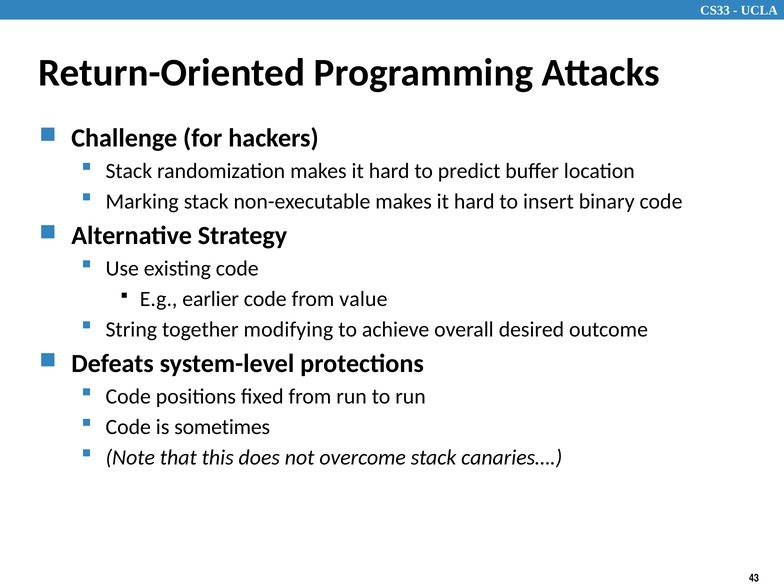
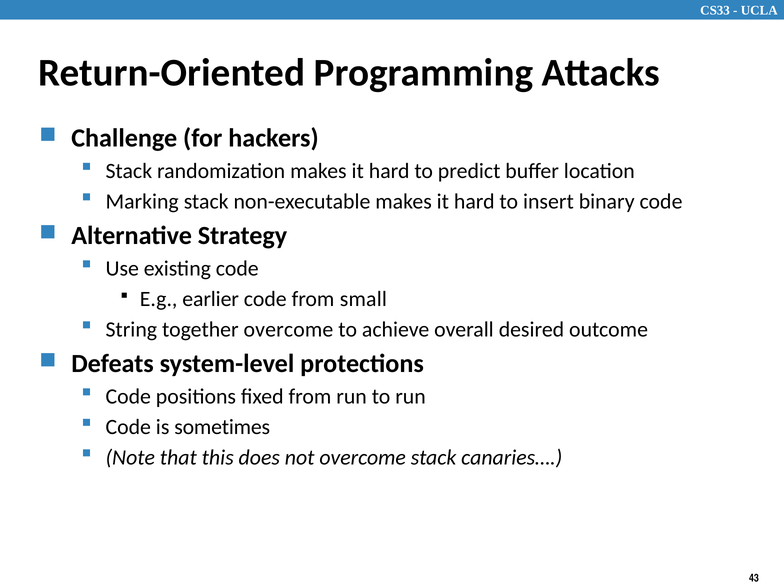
value: value -> small (363, 299)
together modifying: modifying -> overcome (288, 330)
